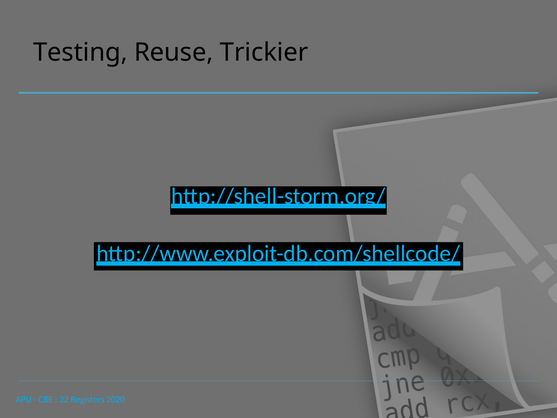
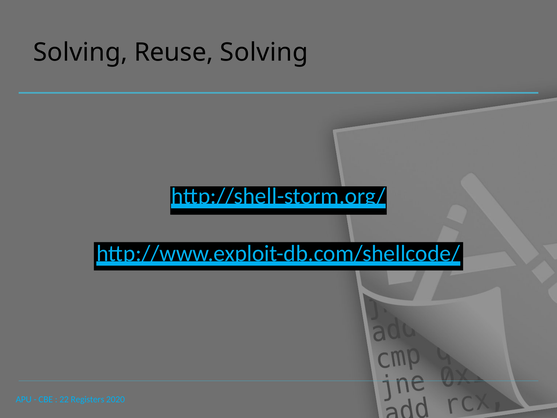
Testing: Testing -> Solving (80, 52)
Reuse Trickier: Trickier -> Solving (264, 52)
